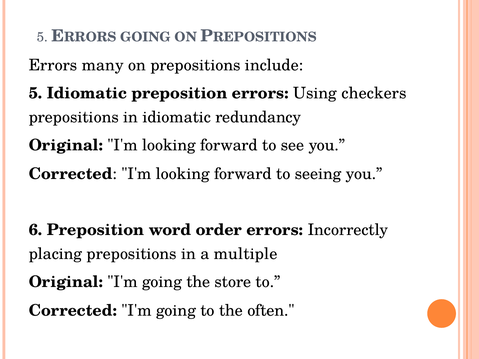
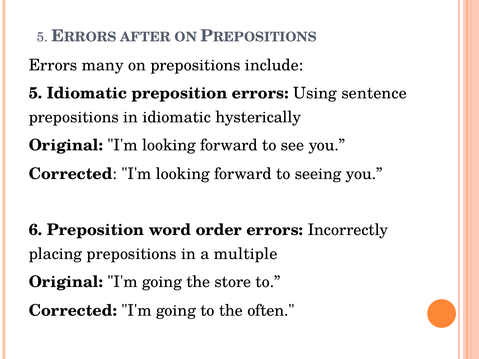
GOING: GOING -> AFTER (146, 37)
checkers: checkers -> sentence (374, 93)
redundancy: redundancy -> hysterically (258, 117)
